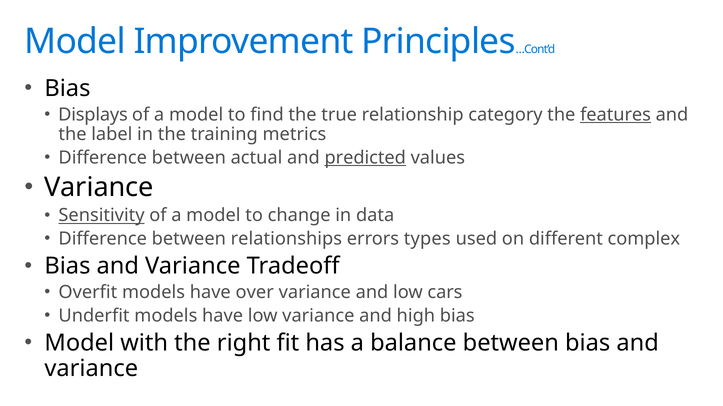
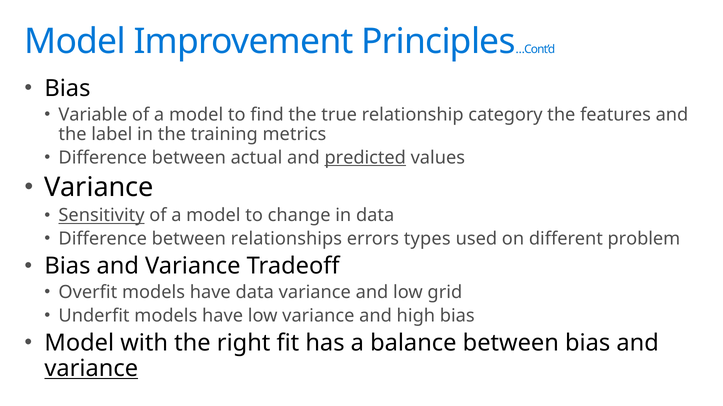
Displays: Displays -> Variable (93, 115)
features underline: present -> none (616, 115)
complex: complex -> problem (644, 239)
have over: over -> data (255, 293)
cars: cars -> grid (445, 293)
variance underline: none -> present (91, 369)
